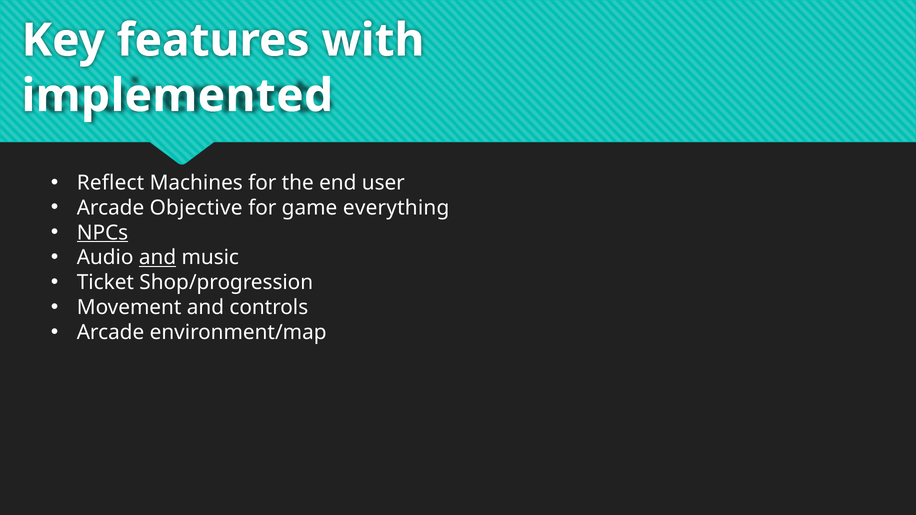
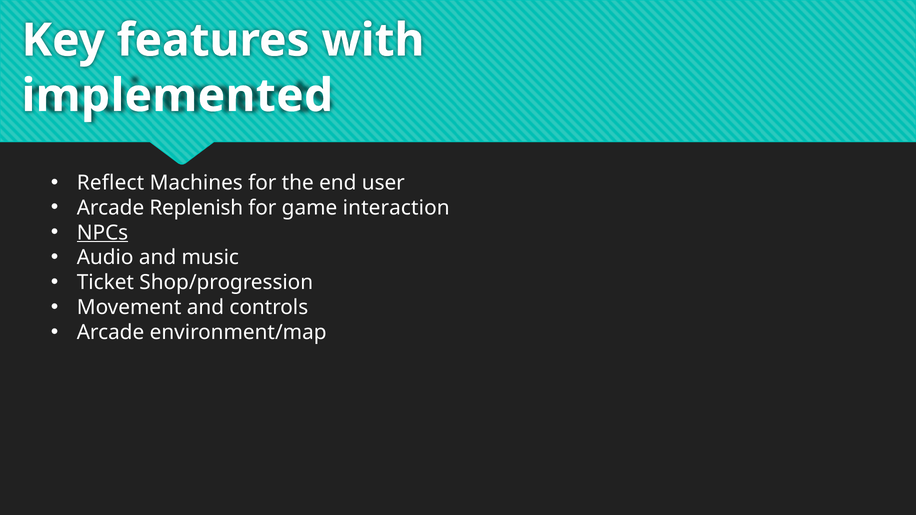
Objective: Objective -> Replenish (196, 208)
everything: everything -> interaction (396, 208)
and underline: present -> none (158, 257)
